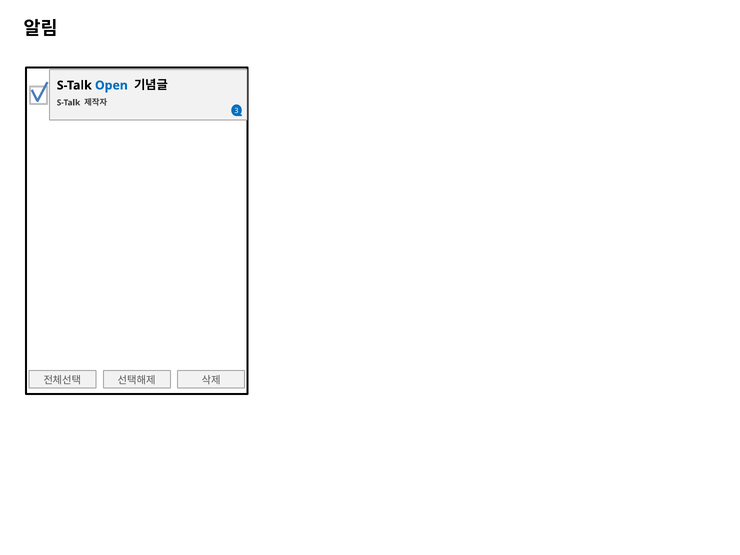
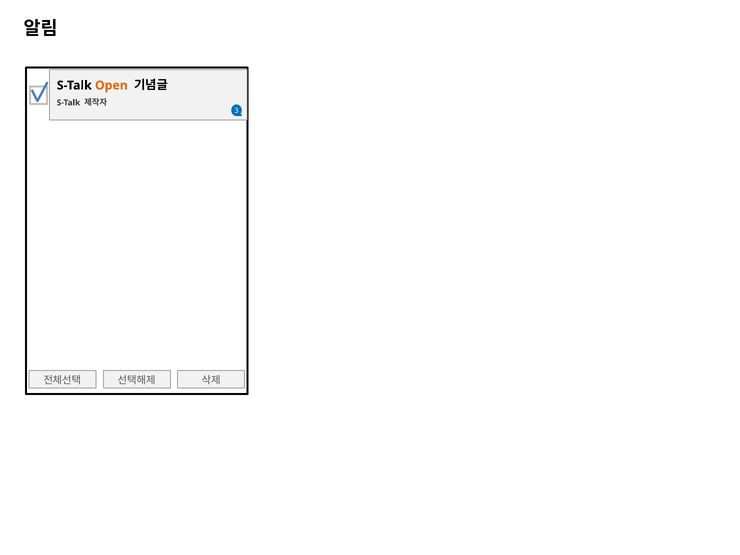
Open colour: blue -> orange (111, 85)
